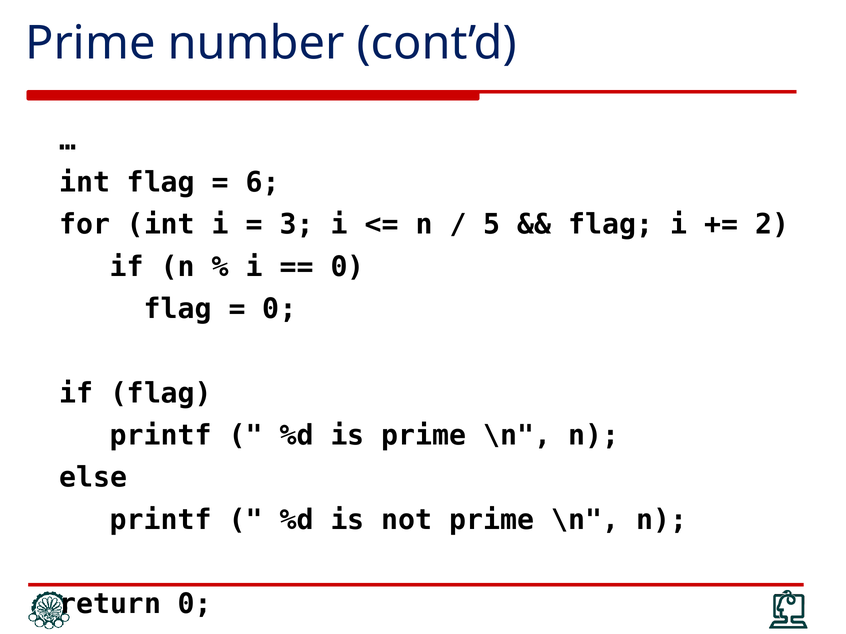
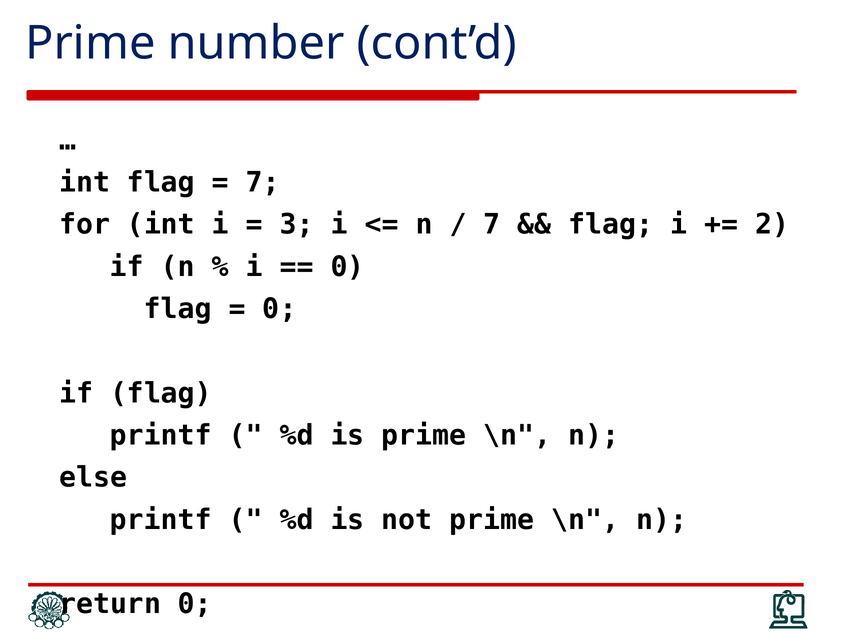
6: 6 -> 7 (263, 183)
5: 5 -> 7 (492, 225)
